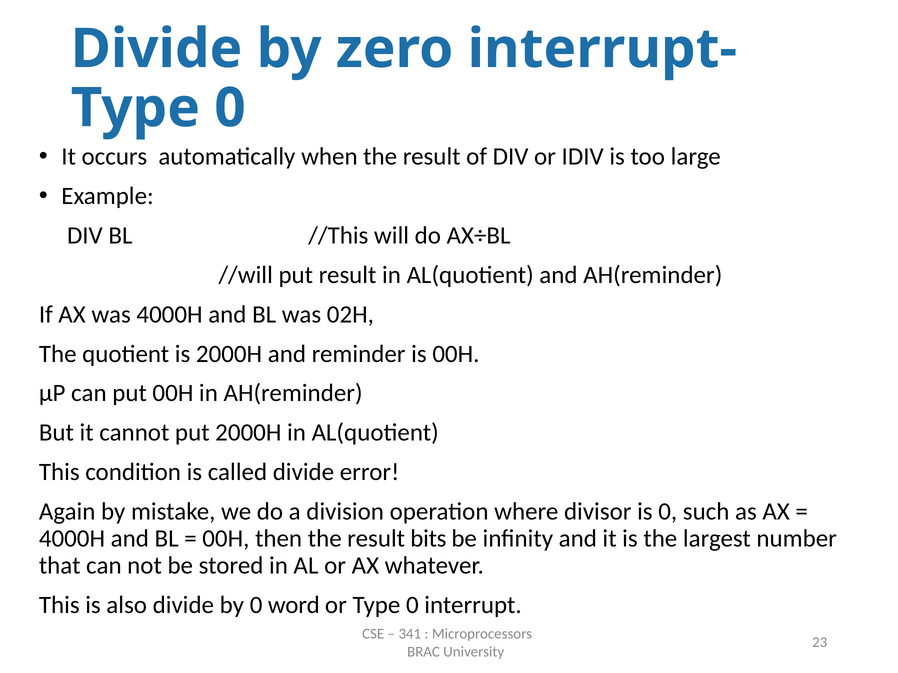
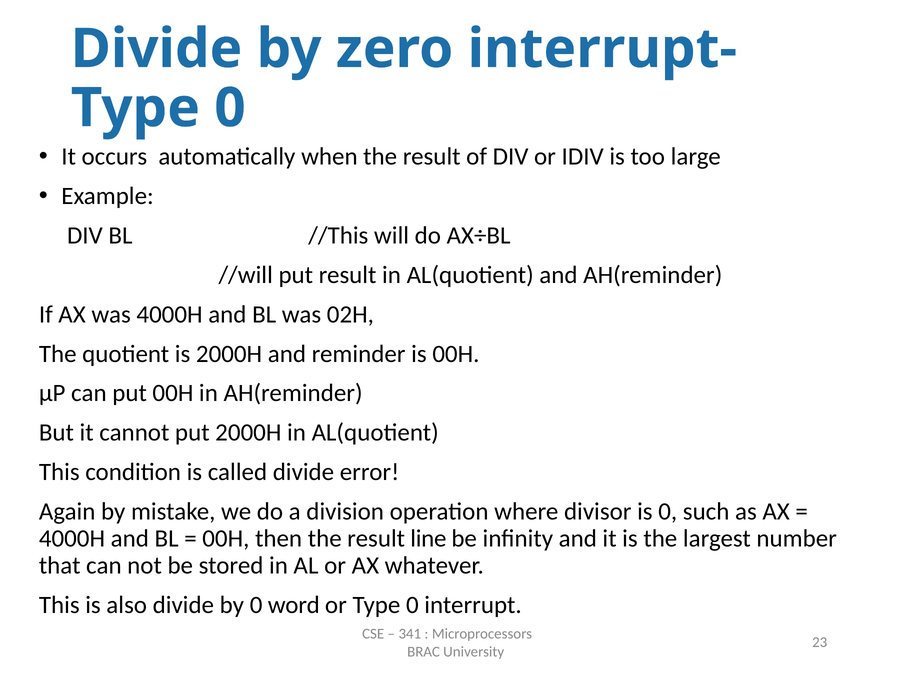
bits: bits -> line (428, 539)
